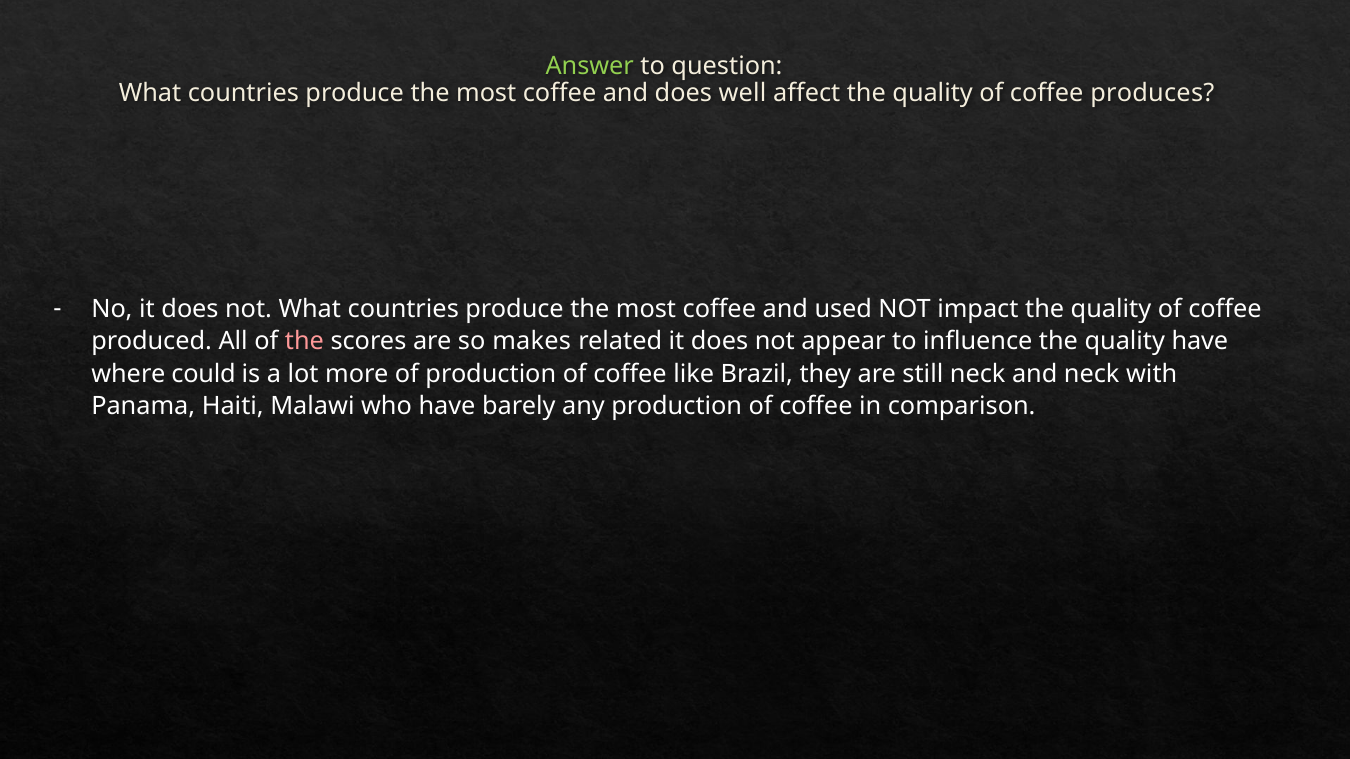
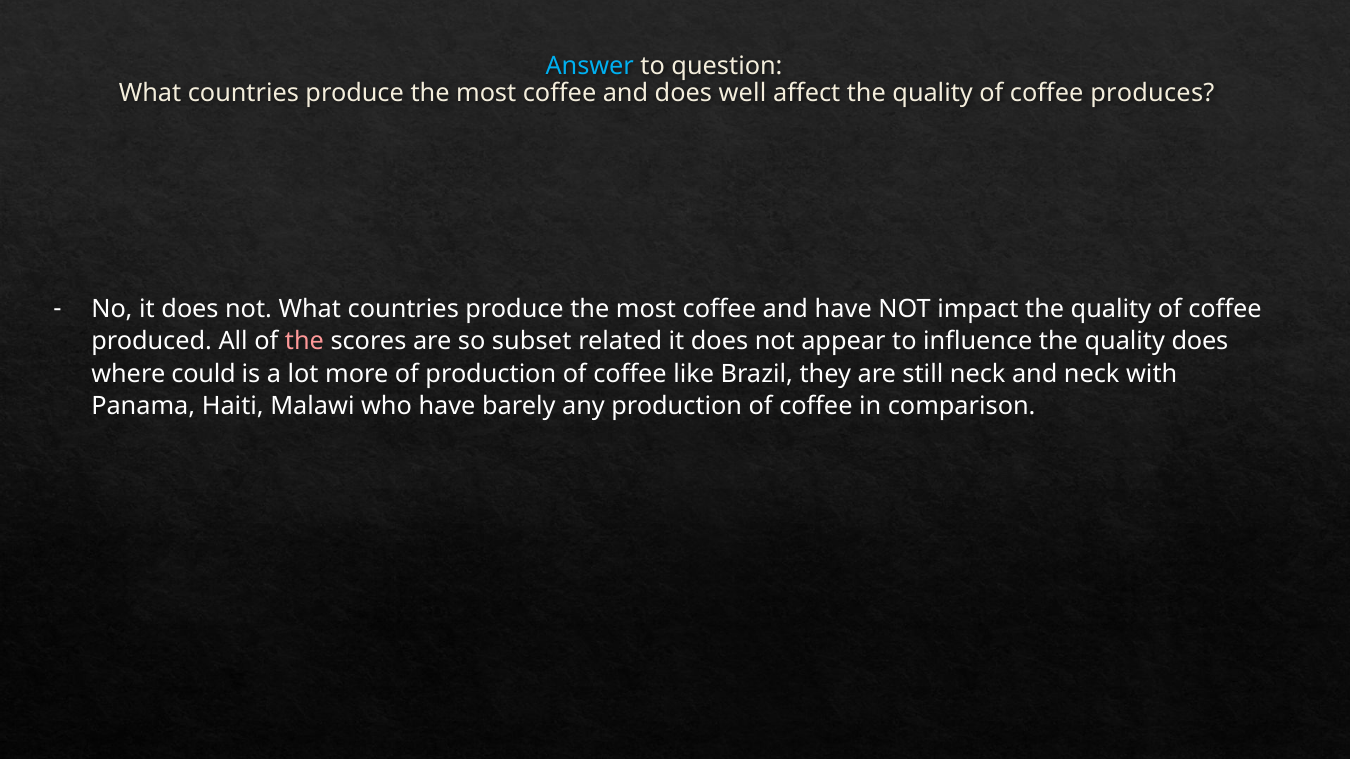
Answer colour: light green -> light blue (590, 66)
and used: used -> have (843, 309)
makes: makes -> subset (532, 341)
quality have: have -> does (1200, 341)
